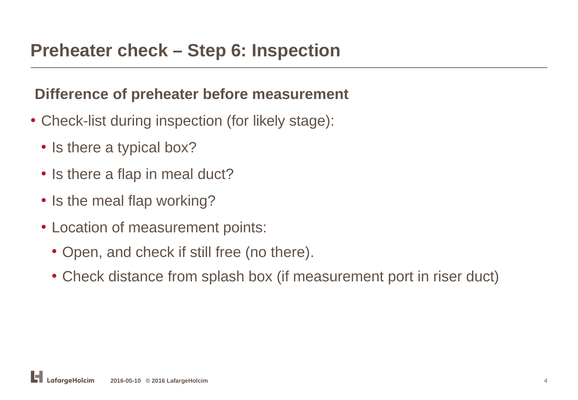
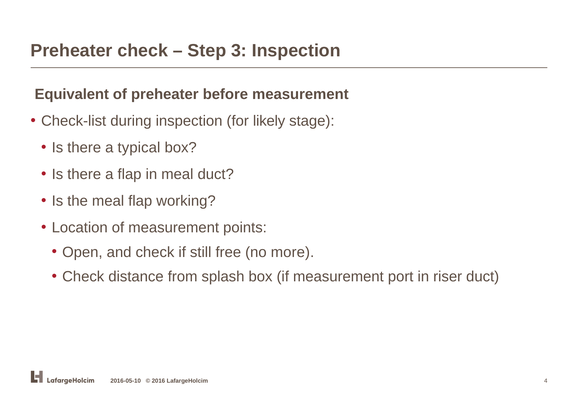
6: 6 -> 3 (239, 51)
Difference: Difference -> Equivalent (72, 94)
no there: there -> more (293, 252)
